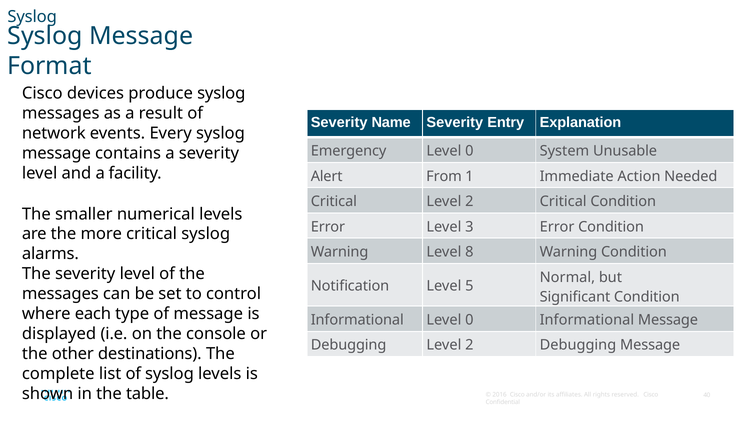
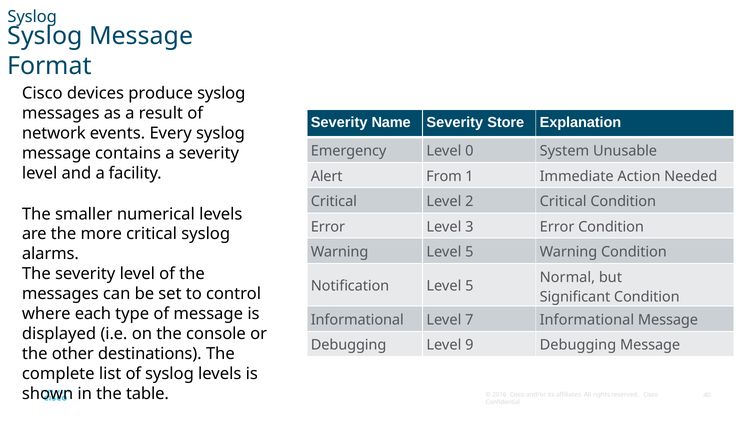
Entry: Entry -> Store (506, 122)
Warning Level 8: 8 -> 5 (469, 252)
Informational Level 0: 0 -> 7 (469, 320)
Debugging Level 2: 2 -> 9 (469, 345)
